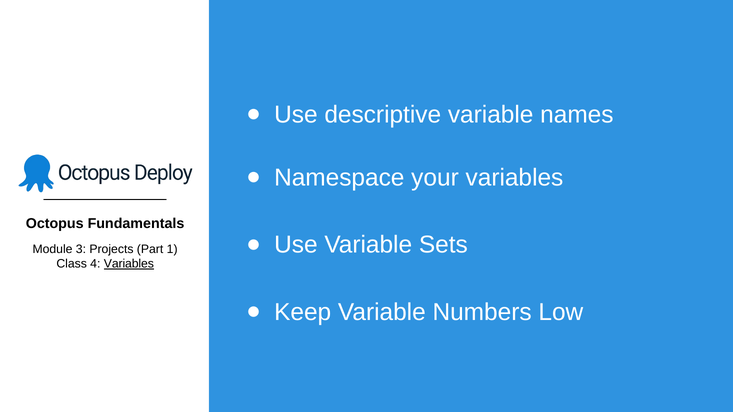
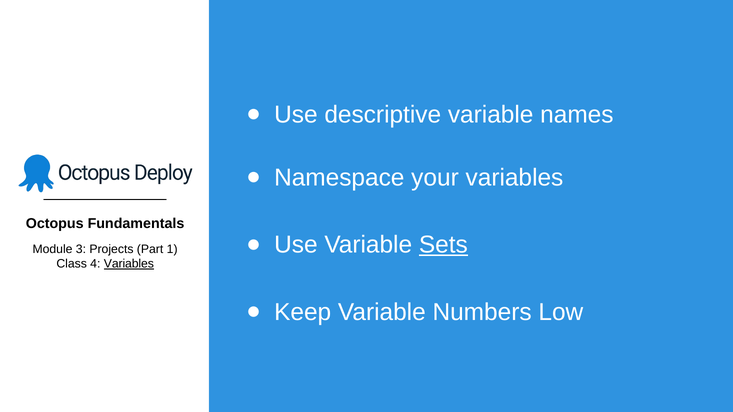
Sets underline: none -> present (443, 245)
